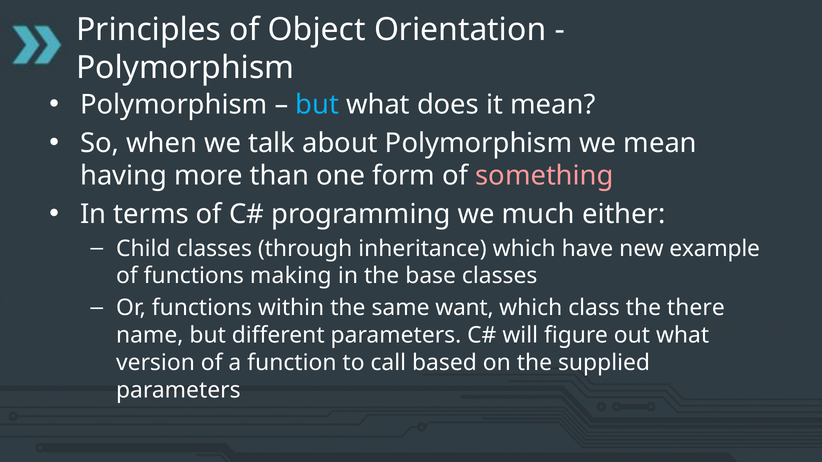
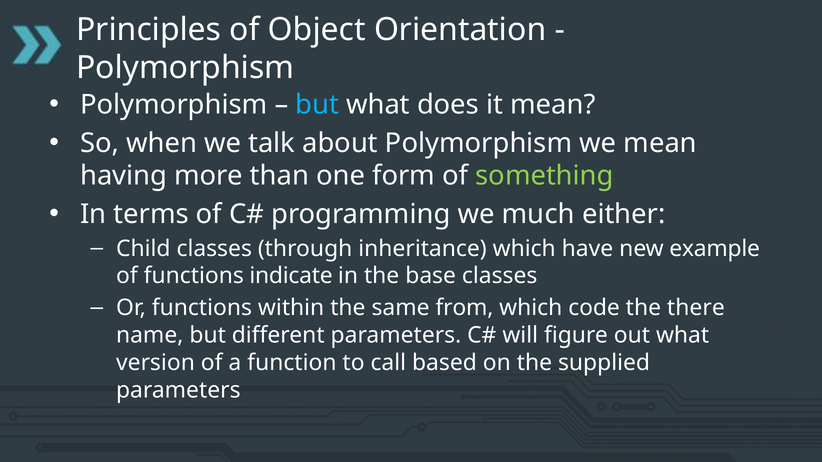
something colour: pink -> light green (545, 176)
making: making -> indicate (291, 276)
want: want -> from (464, 308)
class: class -> code (594, 308)
